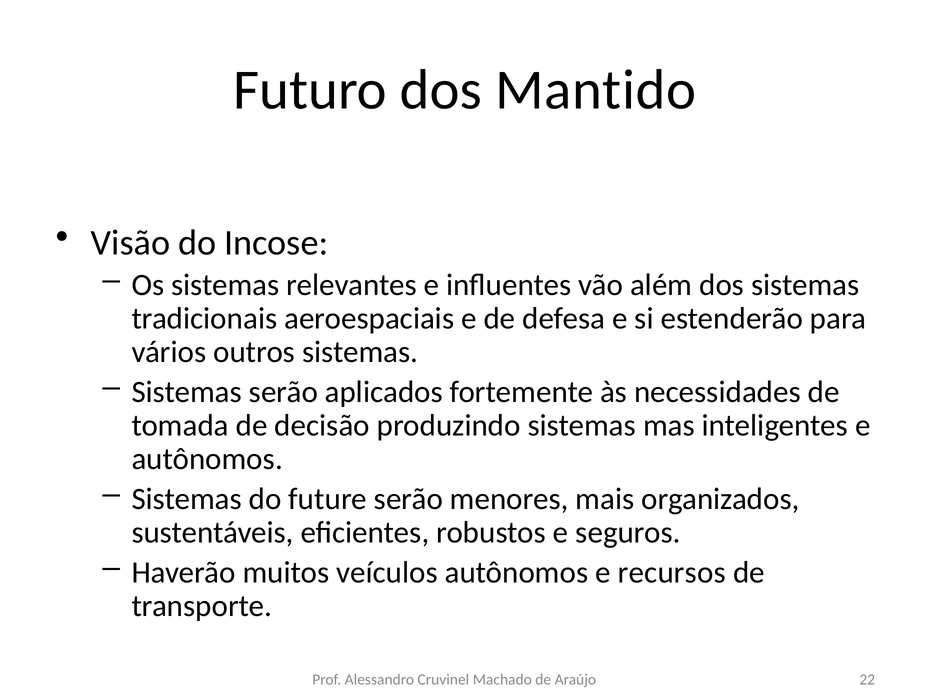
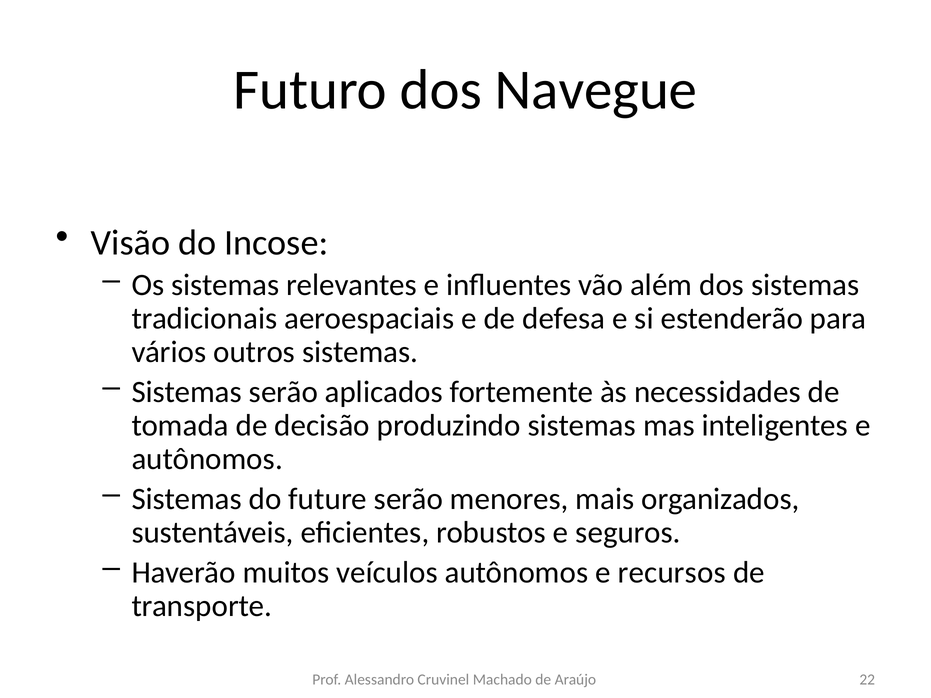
Mantido: Mantido -> Navegue (596, 90)
